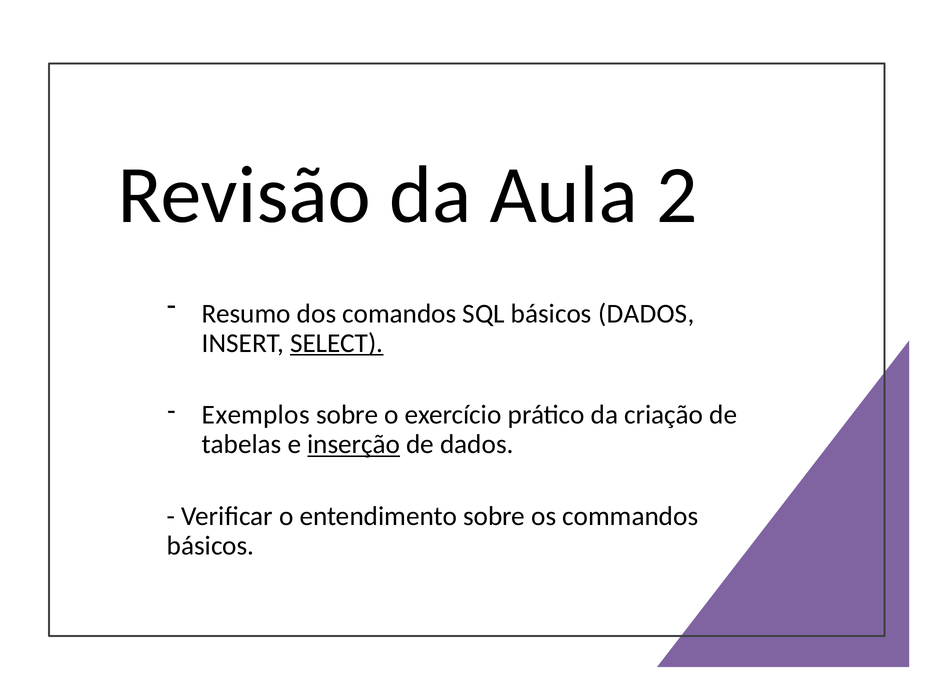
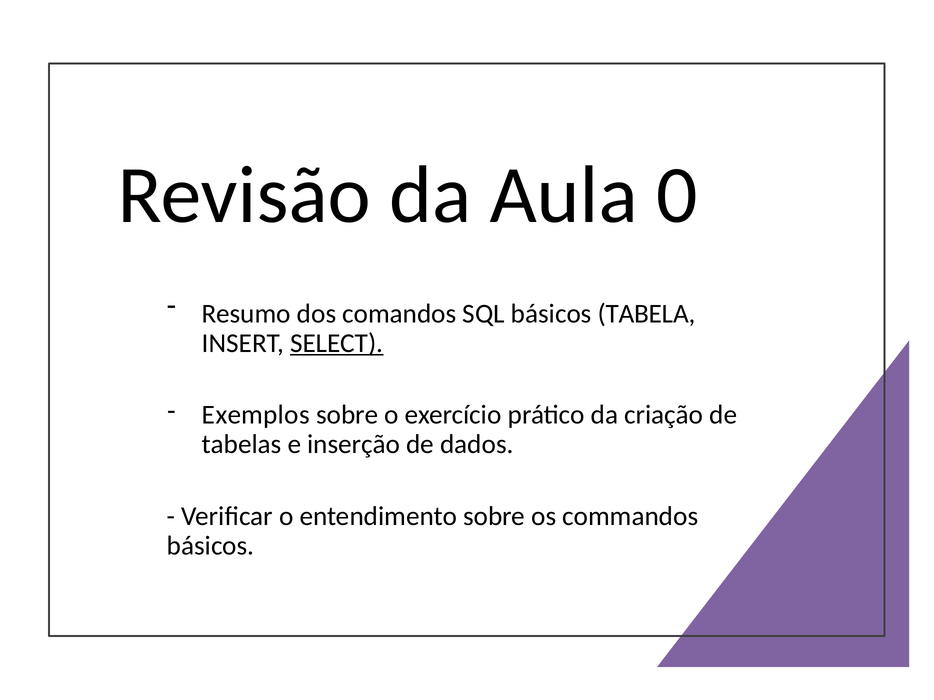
2: 2 -> 0 (677, 196)
básicos DADOS: DADOS -> TABELA (647, 314)
inserção underline: present -> none (354, 445)
